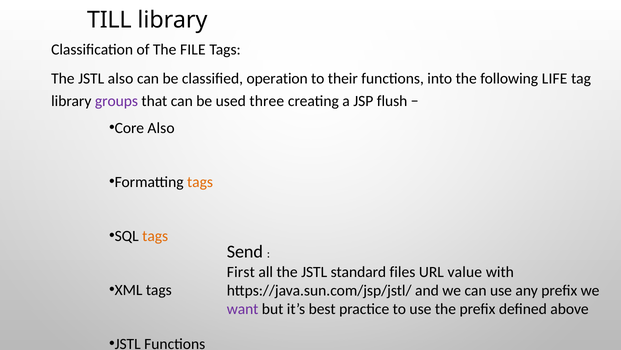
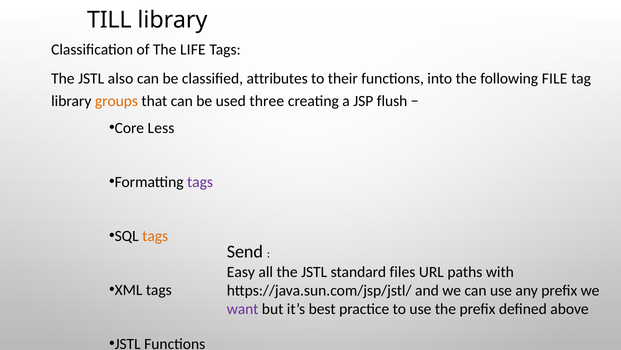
FILE: FILE -> LIFE (193, 50)
operation: operation -> attributes (277, 78)
LIFE: LIFE -> FILE (555, 78)
groups colour: purple -> orange (117, 101)
Core Also: Also -> Less (161, 128)
tags colour: orange -> purple (200, 182)
First: First -> Easy (241, 271)
value: value -> paths (465, 271)
